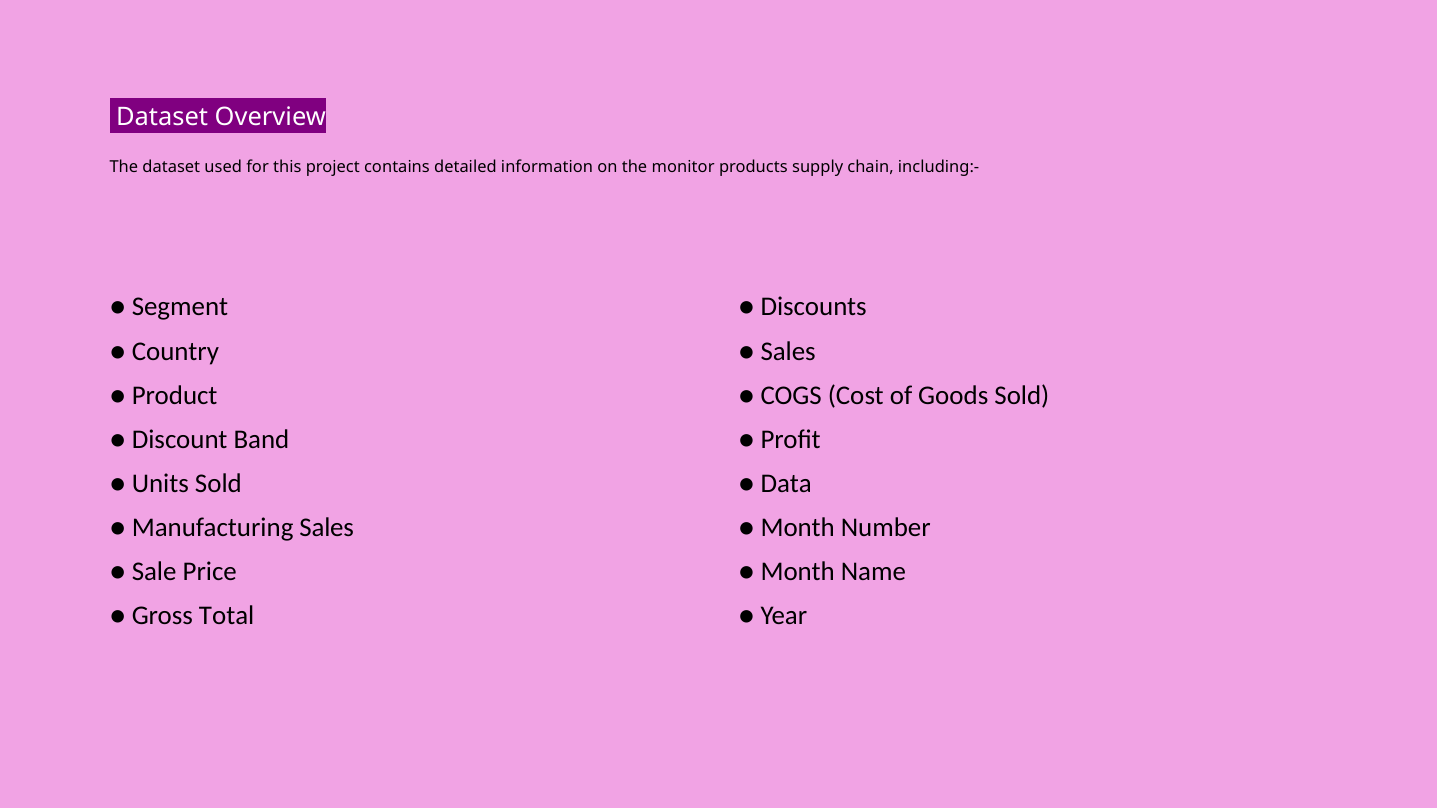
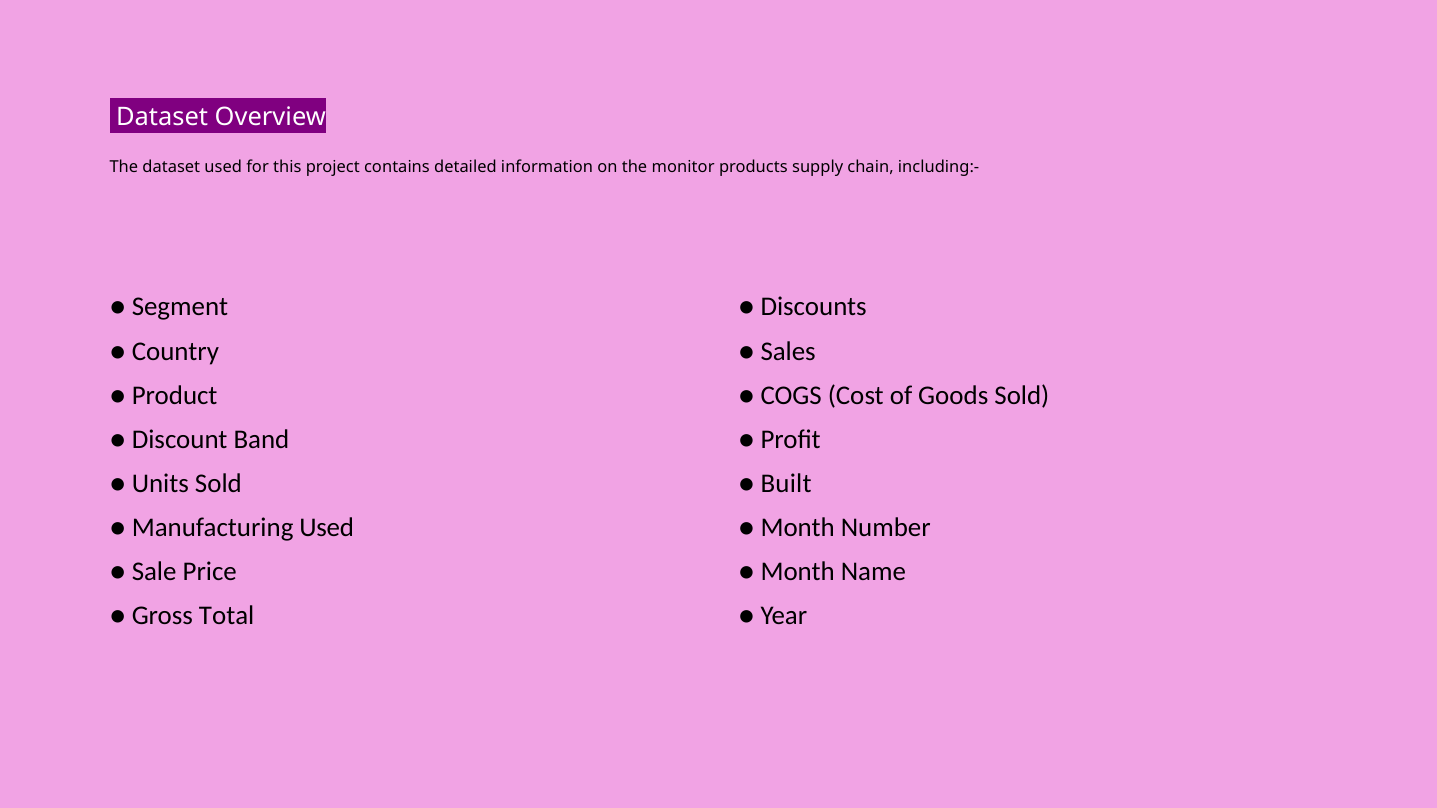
Data: Data -> Built (786, 484)
Manufacturing Sales: Sales -> Used (327, 528)
